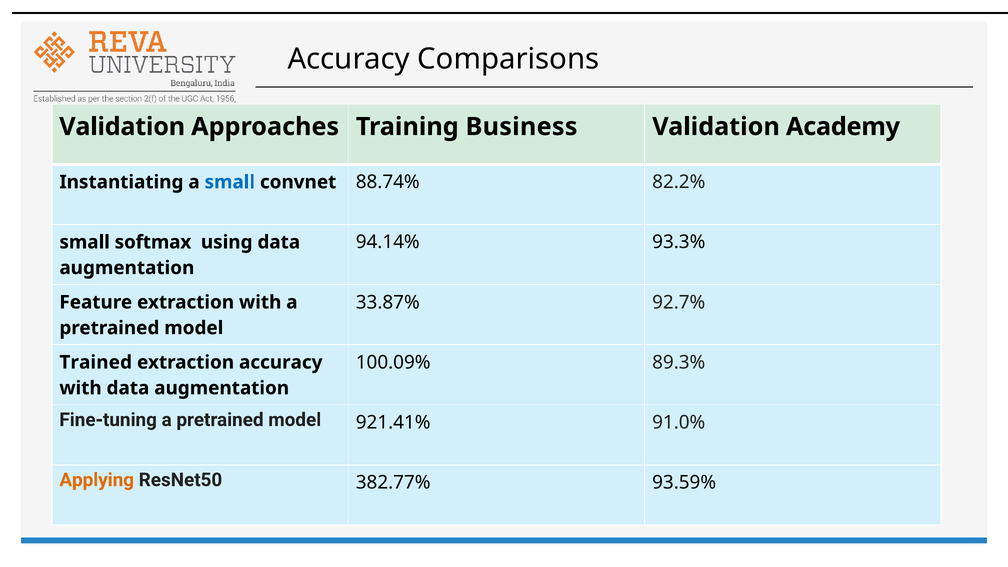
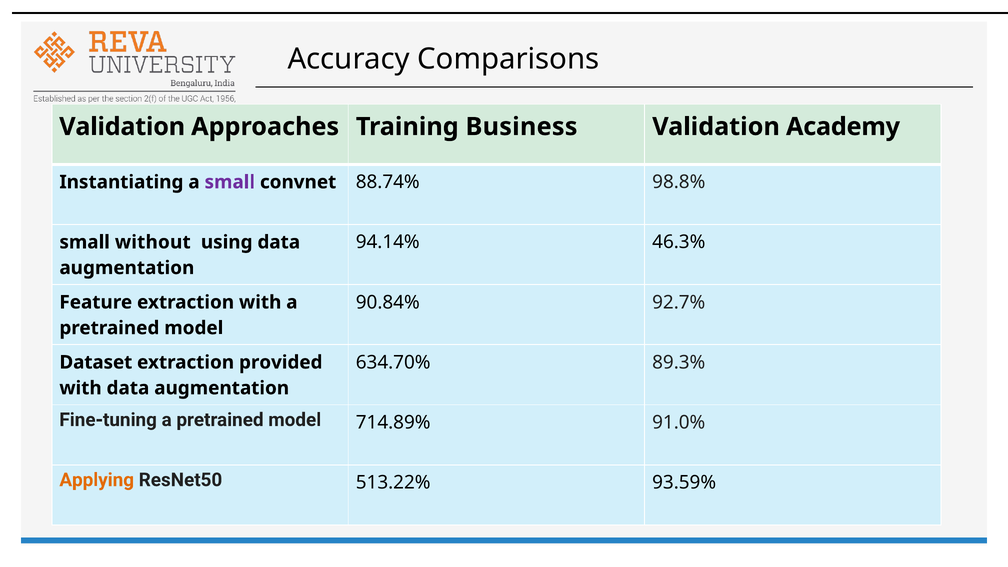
small colour: blue -> purple (230, 182)
82.2%: 82.2% -> 98.8% (679, 182)
93.3%: 93.3% -> 46.3% (679, 242)
softmax: softmax -> without (153, 242)
33.87%: 33.87% -> 90.84% (388, 302)
100.09%: 100.09% -> 634.70% (393, 362)
Trained: Trained -> Dataset (96, 362)
extraction accuracy: accuracy -> provided (281, 362)
921.41%: 921.41% -> 714.89% (393, 422)
382.77%: 382.77% -> 513.22% (393, 483)
